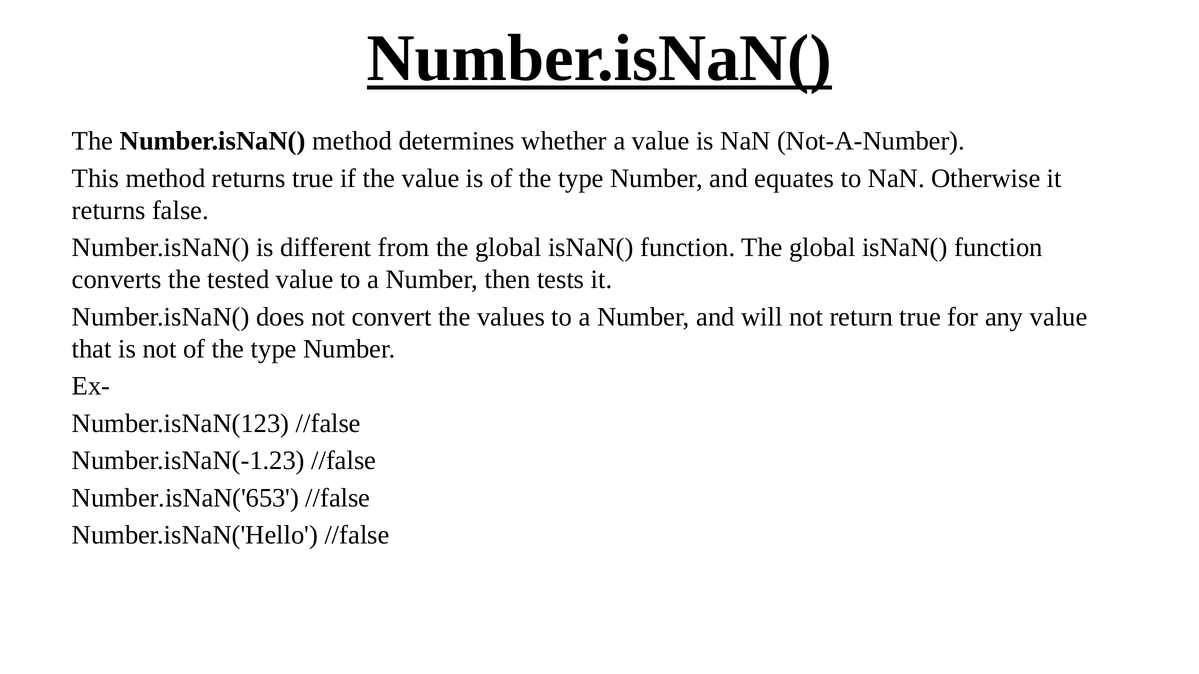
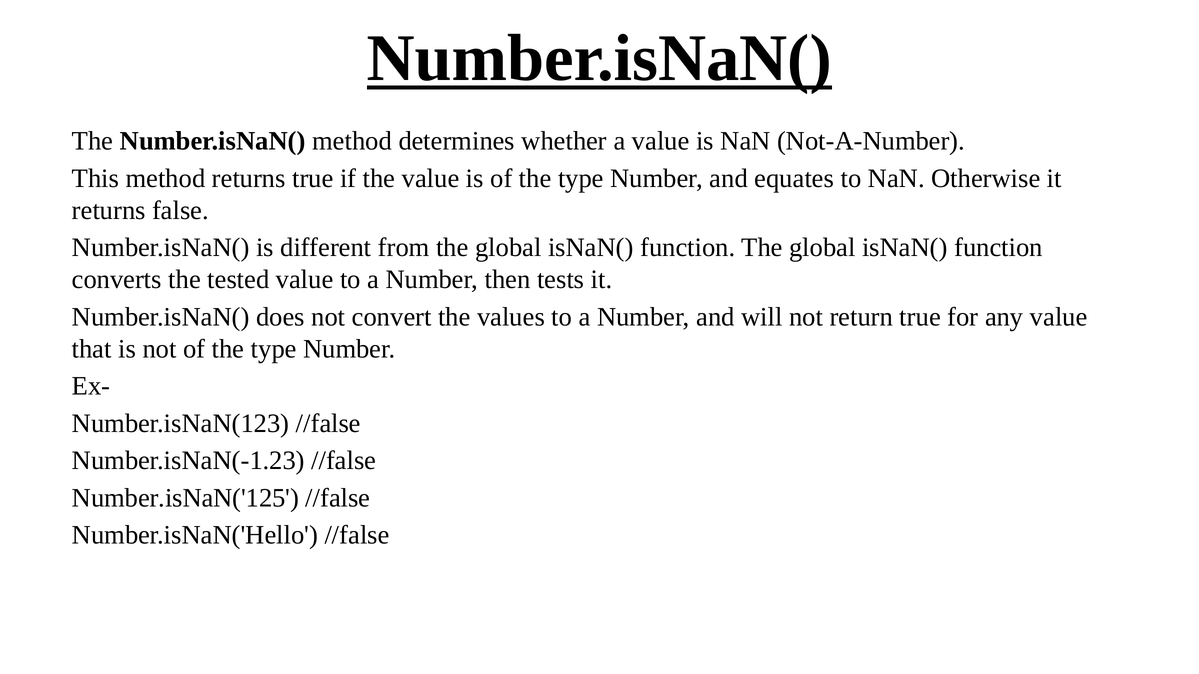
Number.isNaN('653: Number.isNaN('653 -> Number.isNaN('125 (185, 498)
